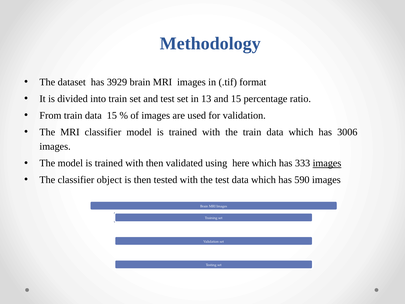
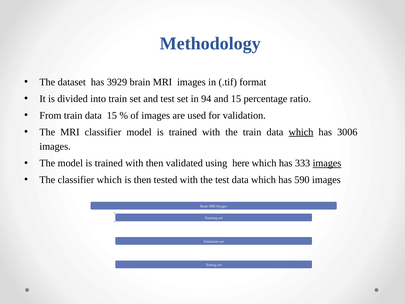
13: 13 -> 94 (206, 99)
which underline: none -> present (301, 132)
classifier object: object -> which (109, 180)
